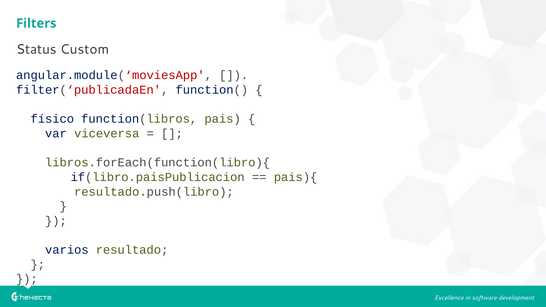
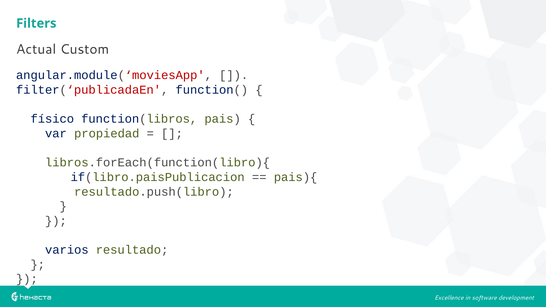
Status: Status -> Actual (36, 49)
viceversa: viceversa -> propiedad (107, 134)
